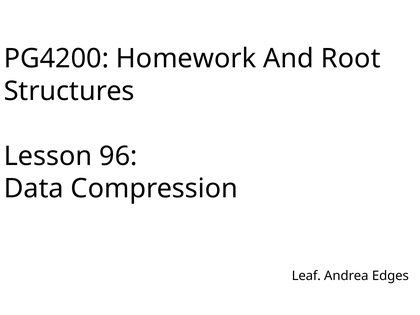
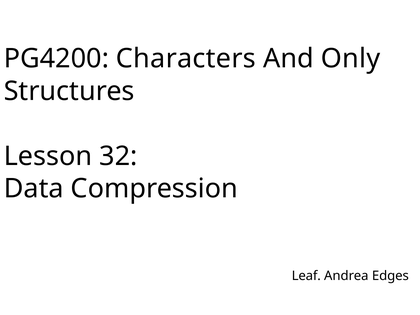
Homework: Homework -> Characters (186, 59)
Root: Root -> Only (351, 59)
96: 96 -> 32 (118, 156)
